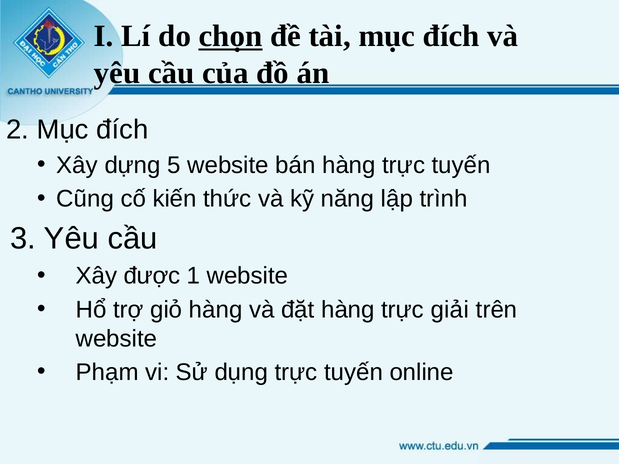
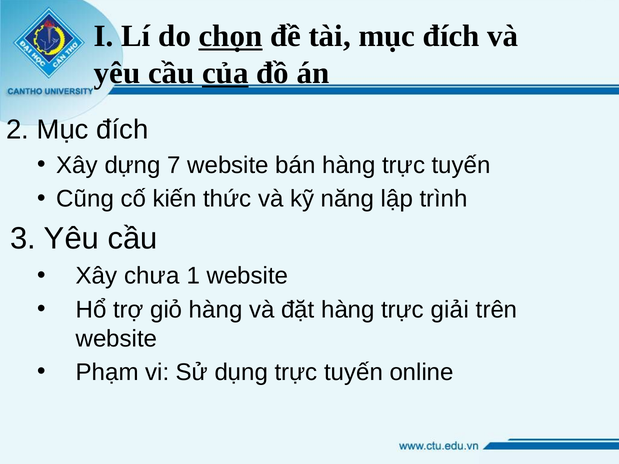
của underline: none -> present (225, 73)
5: 5 -> 7 (174, 165)
được: được -> chưa (152, 276)
